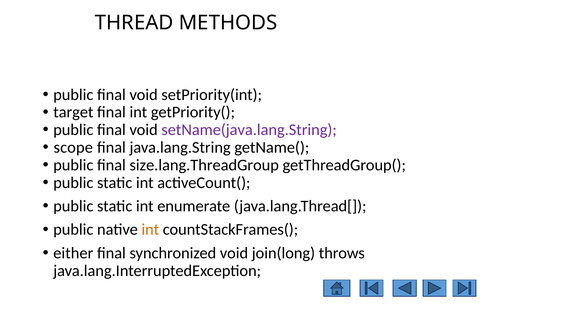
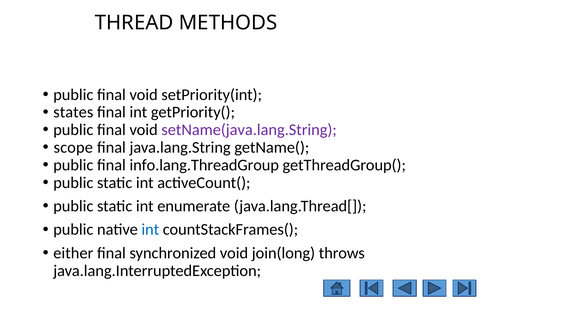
target: target -> states (73, 112)
size.lang.ThreadGroup: size.lang.ThreadGroup -> info.lang.ThreadGroup (204, 165)
int colour: orange -> blue (150, 230)
